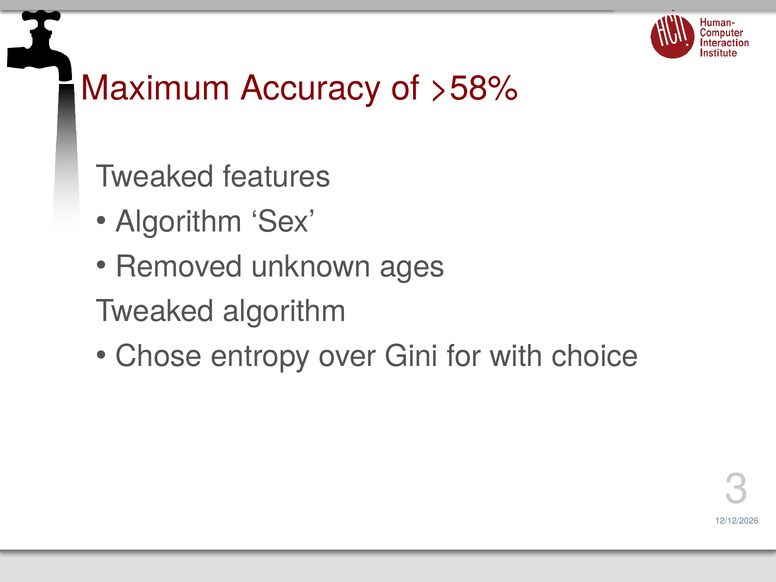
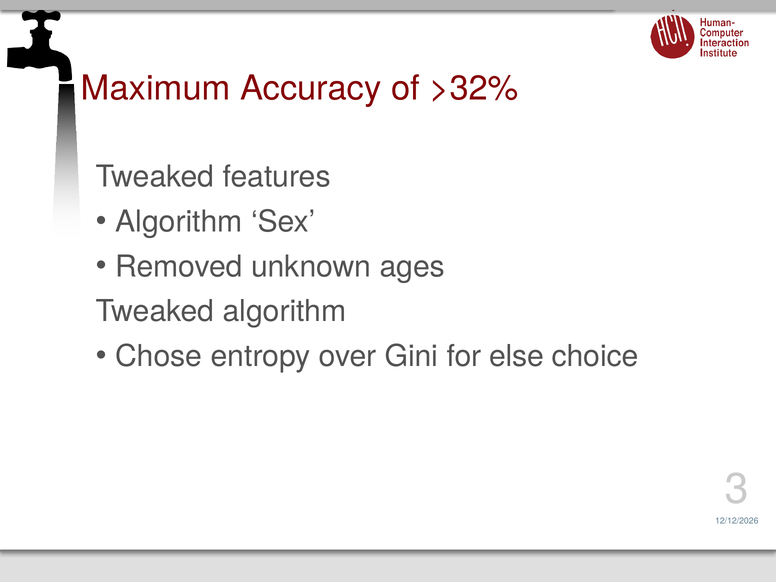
>58%: >58% -> >32% (474, 88)
with: with -> else (517, 356)
